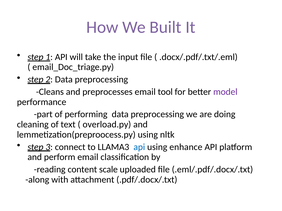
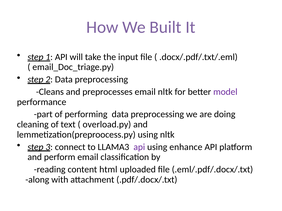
email tool: tool -> nltk (165, 92)
api colour: blue -> purple (139, 147)
scale: scale -> html (108, 170)
